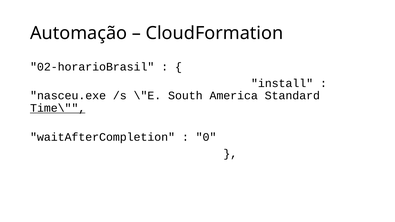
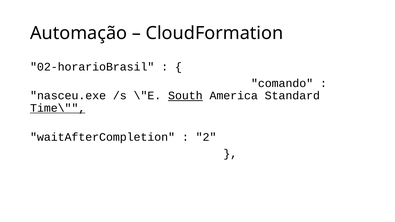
install: install -> comando (282, 83)
South underline: none -> present (185, 96)
0: 0 -> 2 (206, 137)
